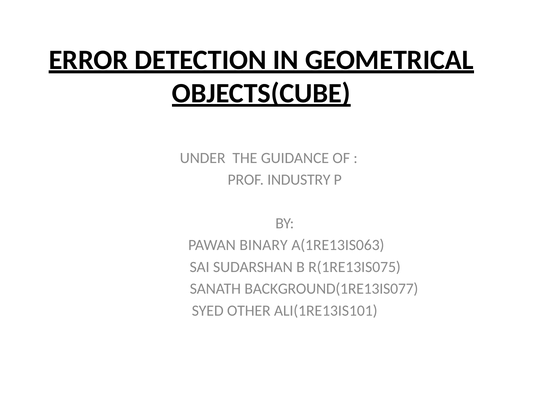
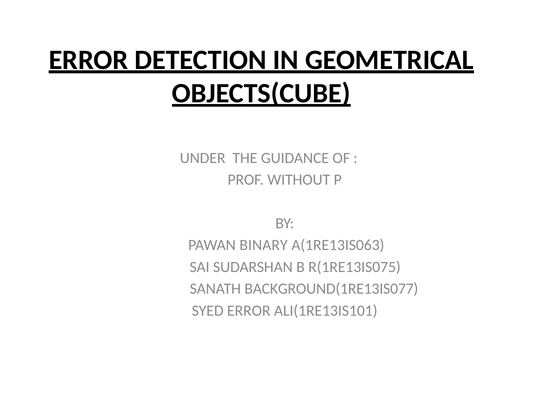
INDUSTRY: INDUSTRY -> WITHOUT (299, 180)
SYED OTHER: OTHER -> ERROR (249, 311)
